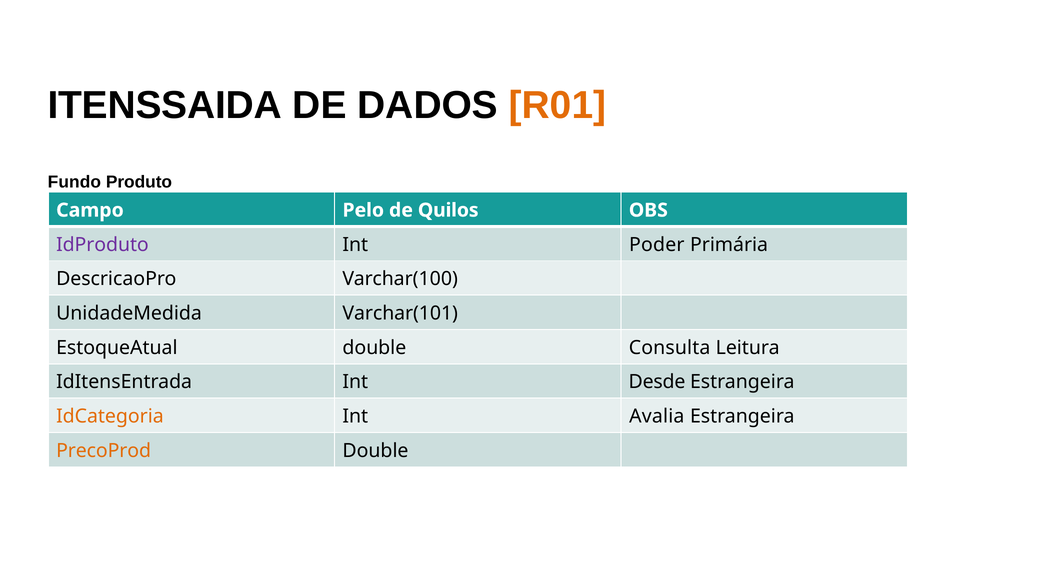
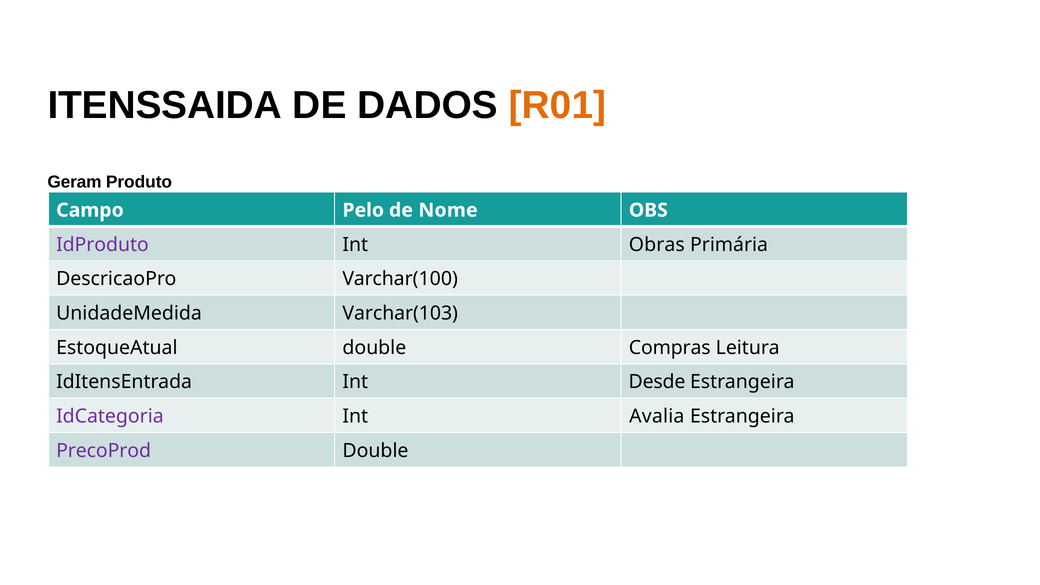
Fundo: Fundo -> Geram (75, 182)
Quilos: Quilos -> Nome (448, 210)
Poder: Poder -> Obras (657, 245)
Varchar(101: Varchar(101 -> Varchar(103 (400, 313)
Consulta: Consulta -> Compras (670, 348)
IdCategoria colour: orange -> purple (110, 416)
PrecoProd colour: orange -> purple (104, 451)
